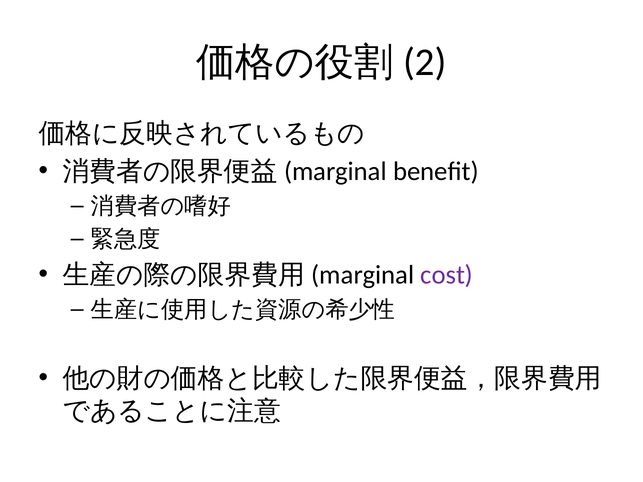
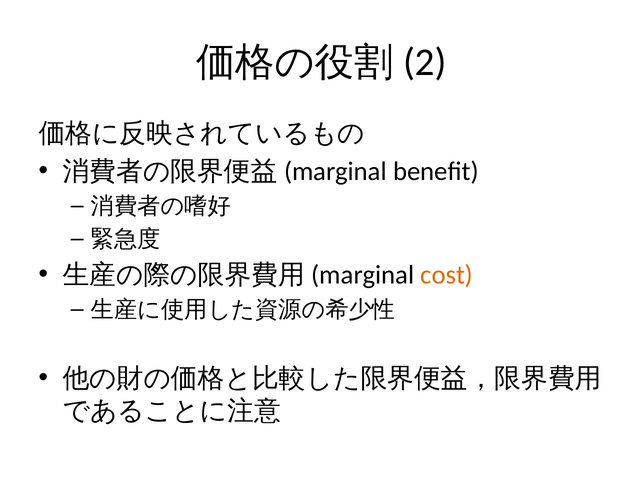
cost colour: purple -> orange (447, 275)
